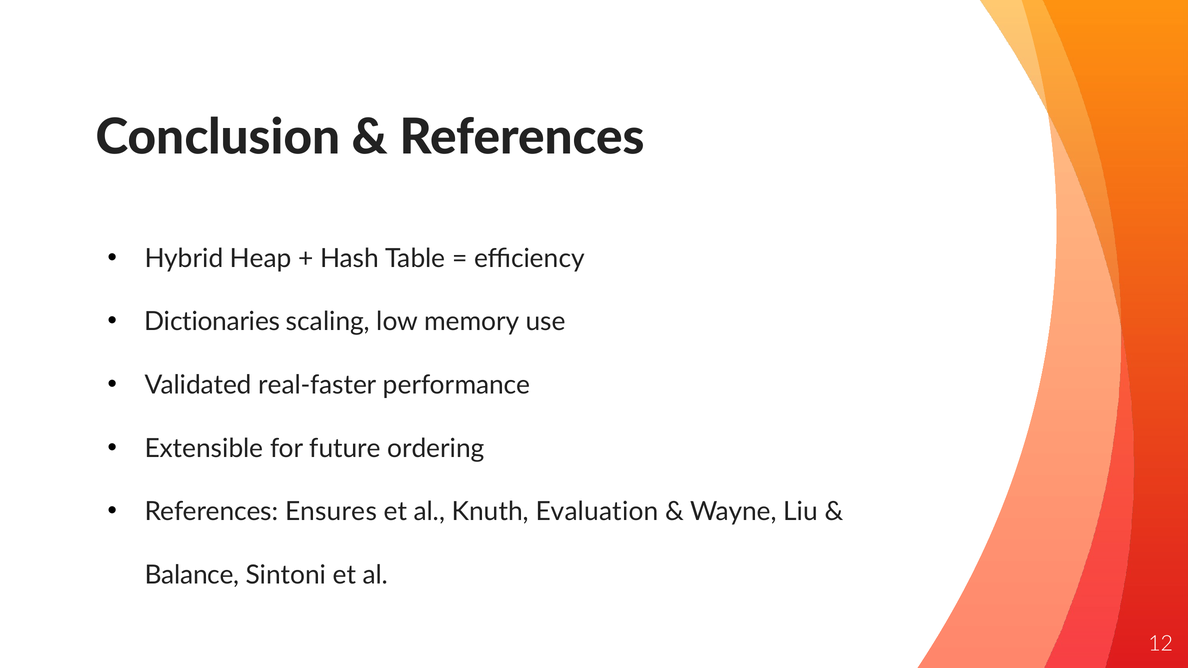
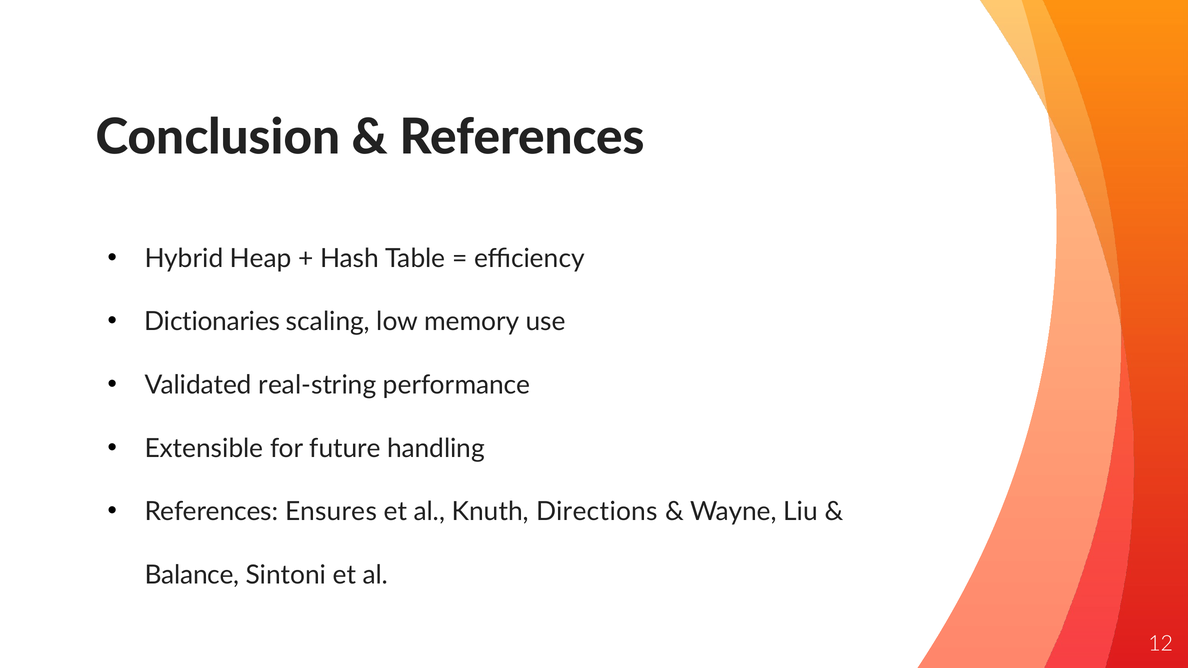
real-faster: real-faster -> real-string (317, 385)
ordering: ordering -> handling (436, 449)
Evaluation: Evaluation -> Directions (597, 512)
